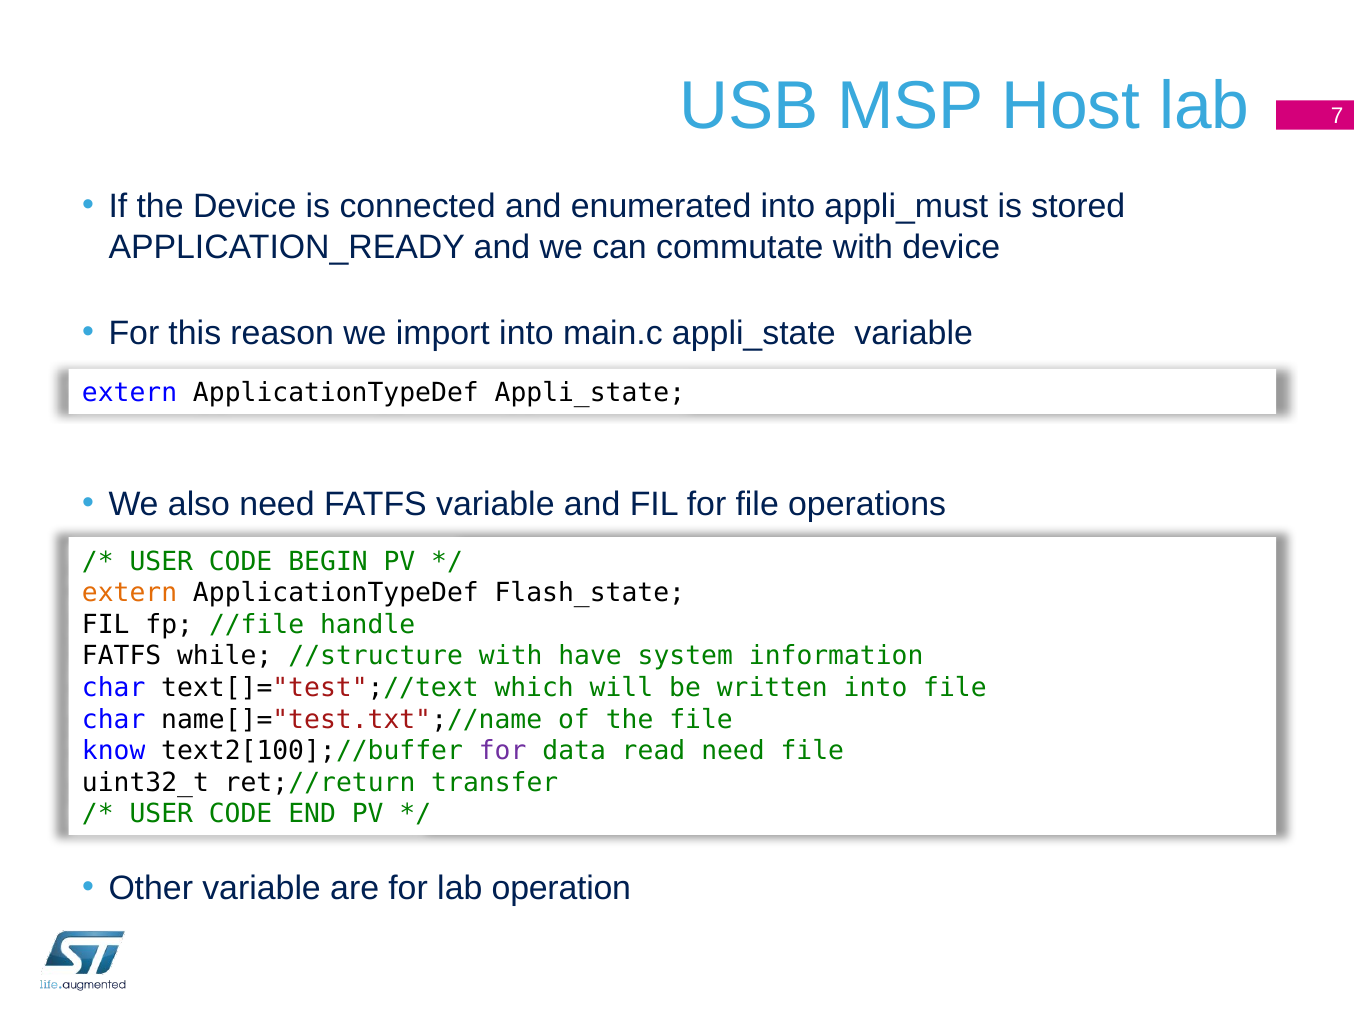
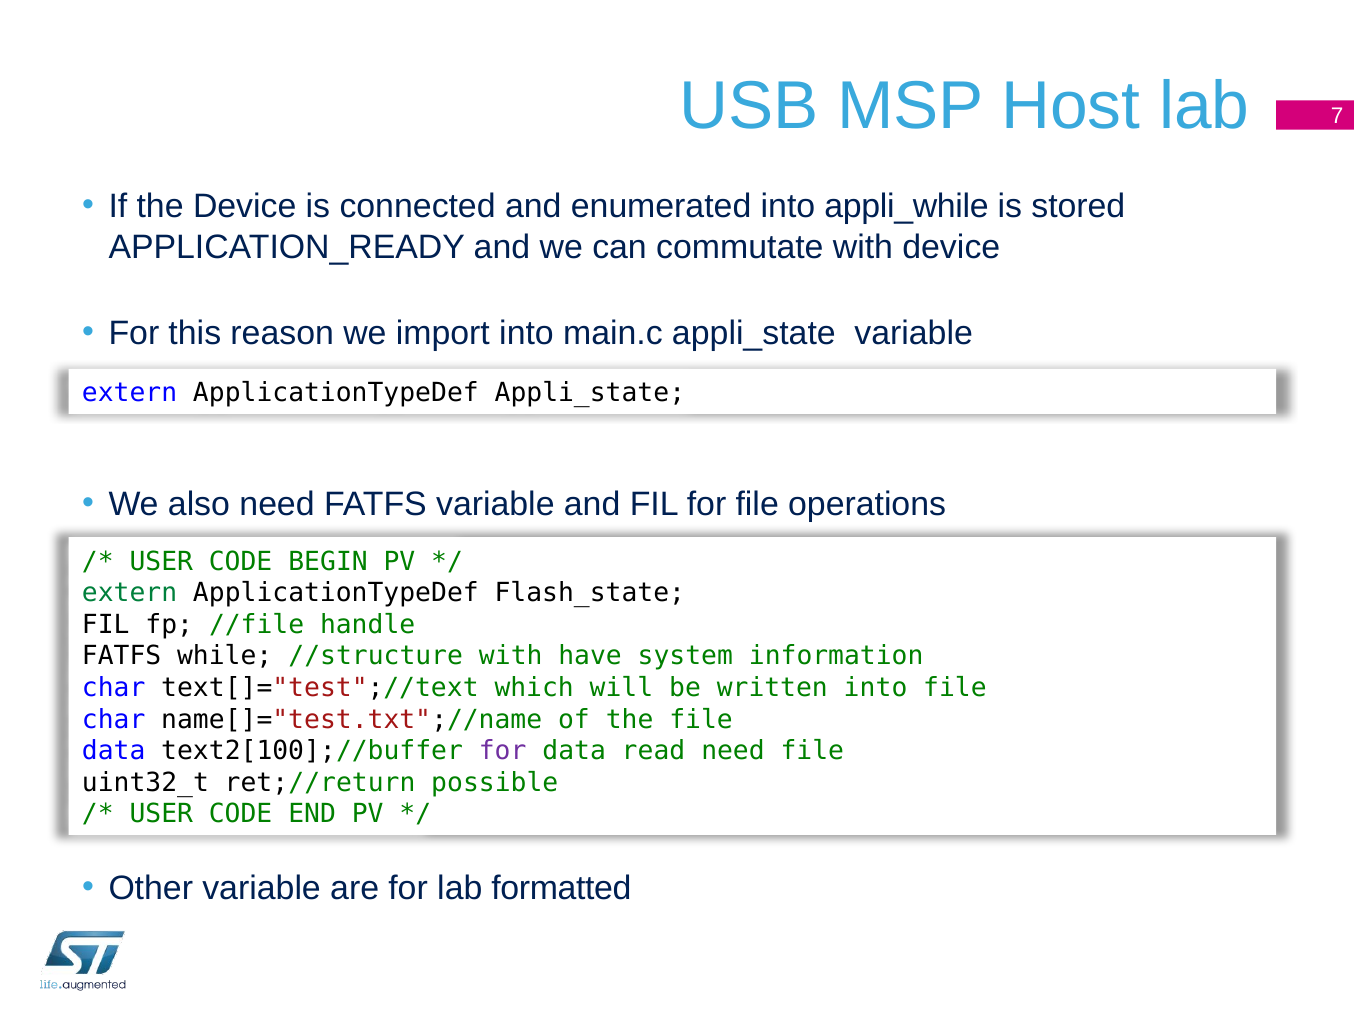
appli_must: appli_must -> appli_while (907, 207)
extern colour: orange -> green (130, 593)
know: know -> data (114, 751)
transfer: transfer -> possible (495, 783)
operation: operation -> formatted (561, 888)
